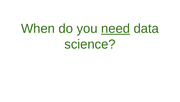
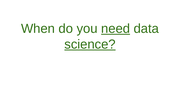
science underline: none -> present (90, 44)
